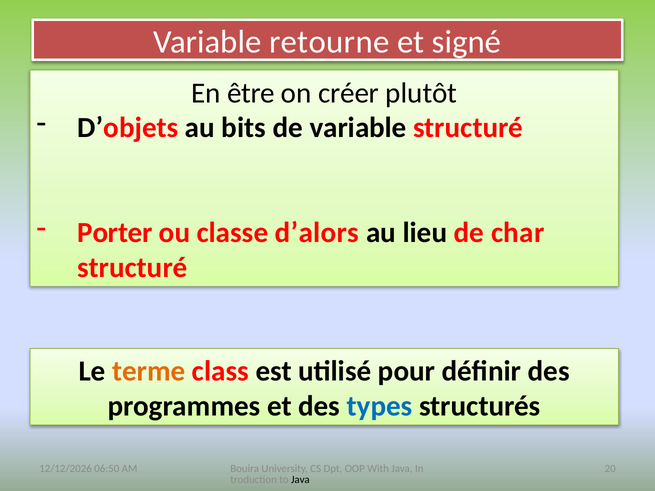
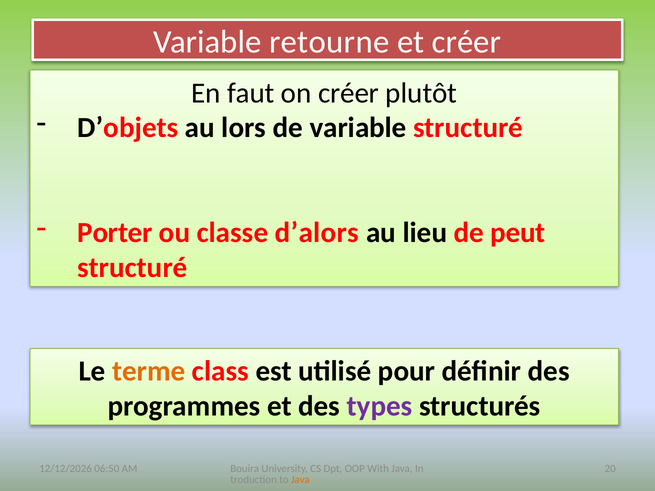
et signé: signé -> créer (467, 42)
être: être -> faut (251, 93)
bits: bits -> lors (244, 128)
char: char -> peut (518, 233)
types colour: blue -> purple (380, 406)
Java colour: black -> orange (300, 480)
